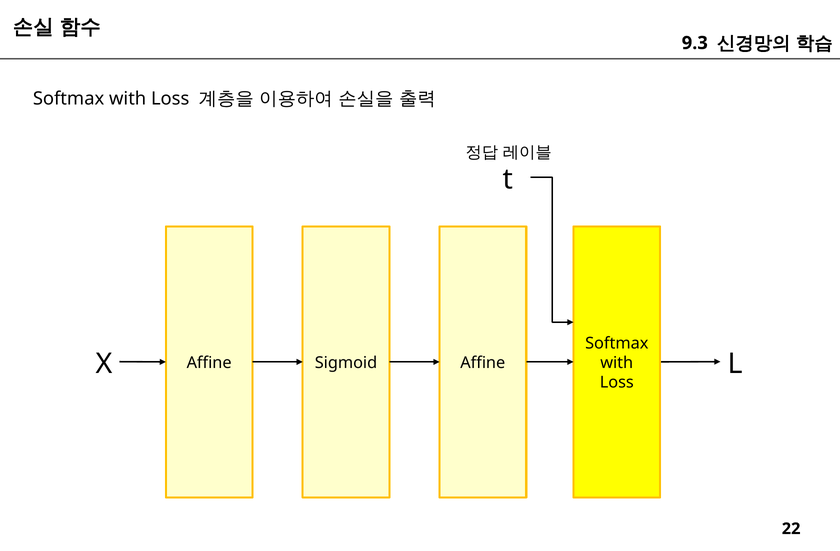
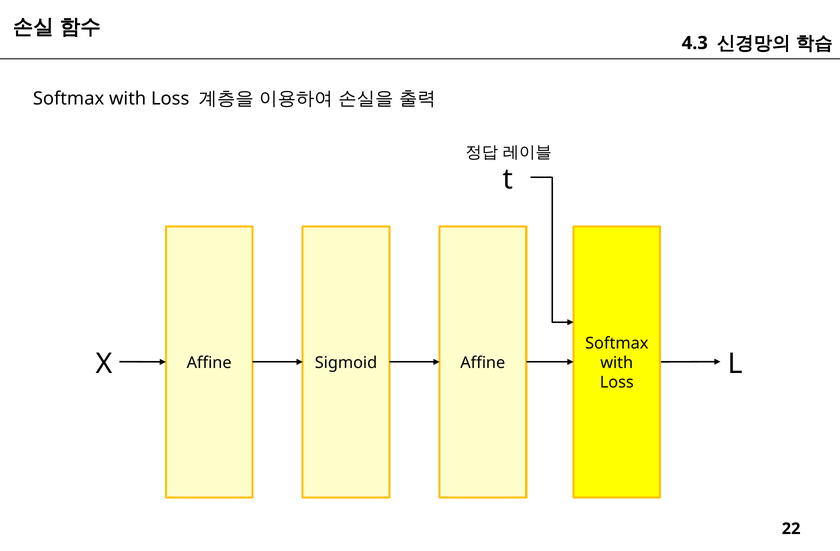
9.3: 9.3 -> 4.3 (695, 43)
